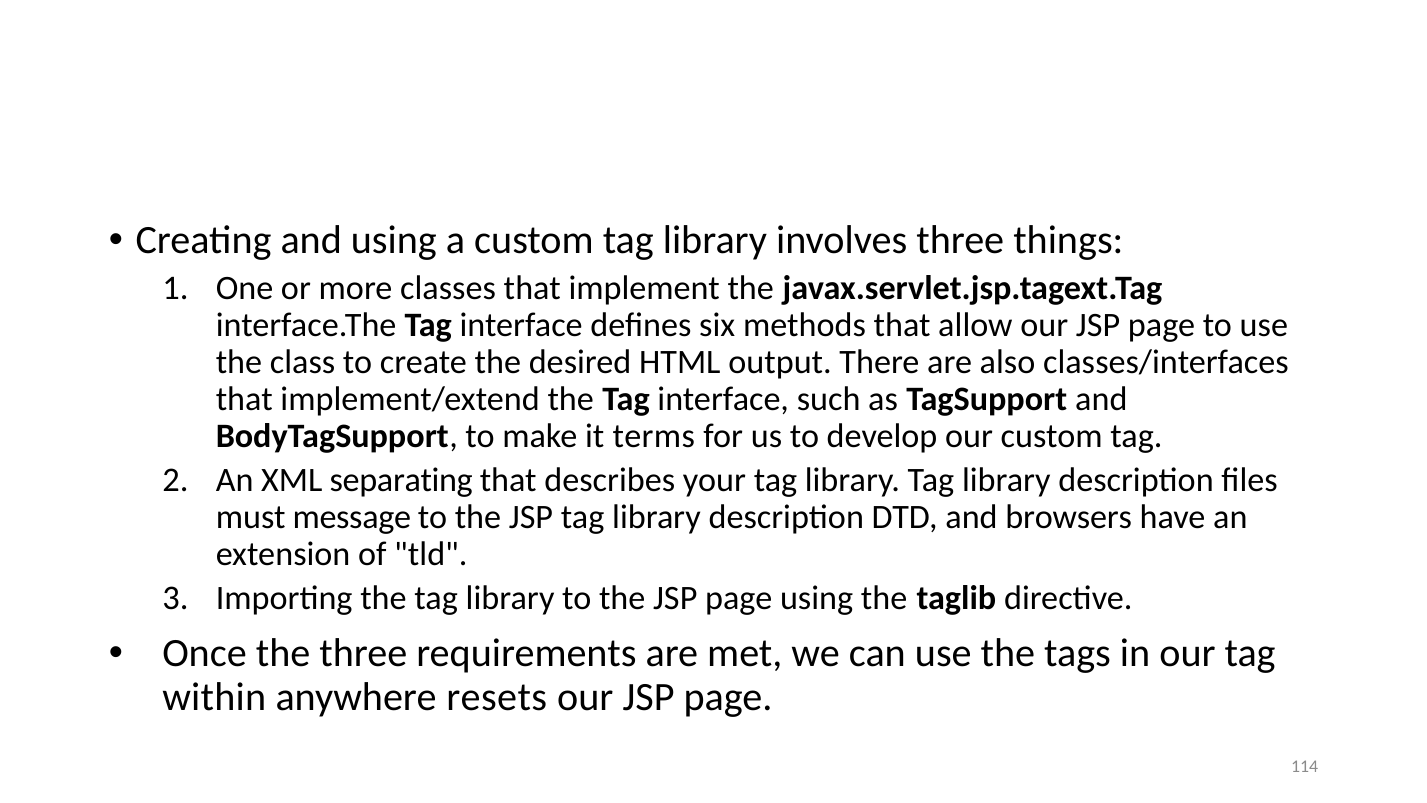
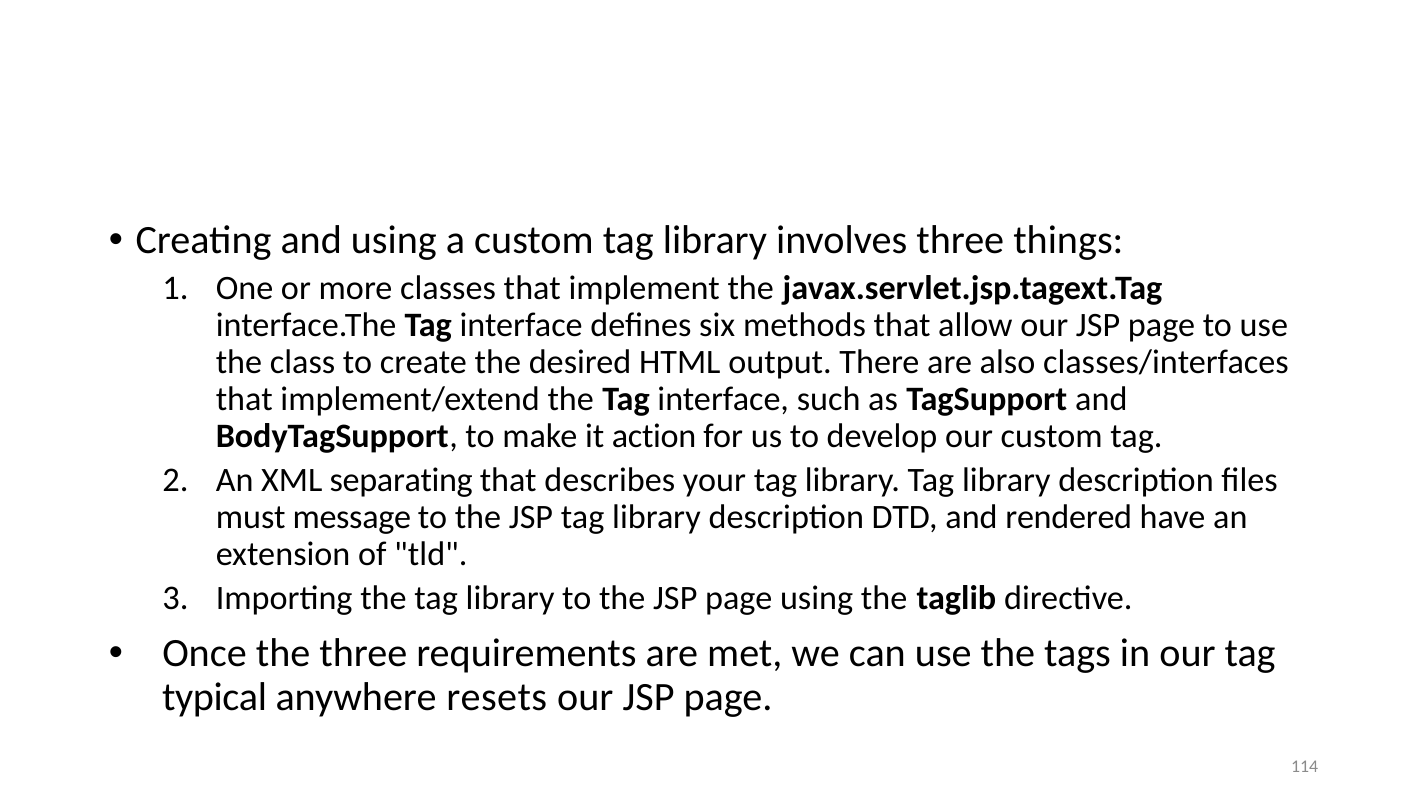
terms: terms -> action (654, 436)
browsers: browsers -> rendered (1069, 517)
within: within -> typical (215, 697)
